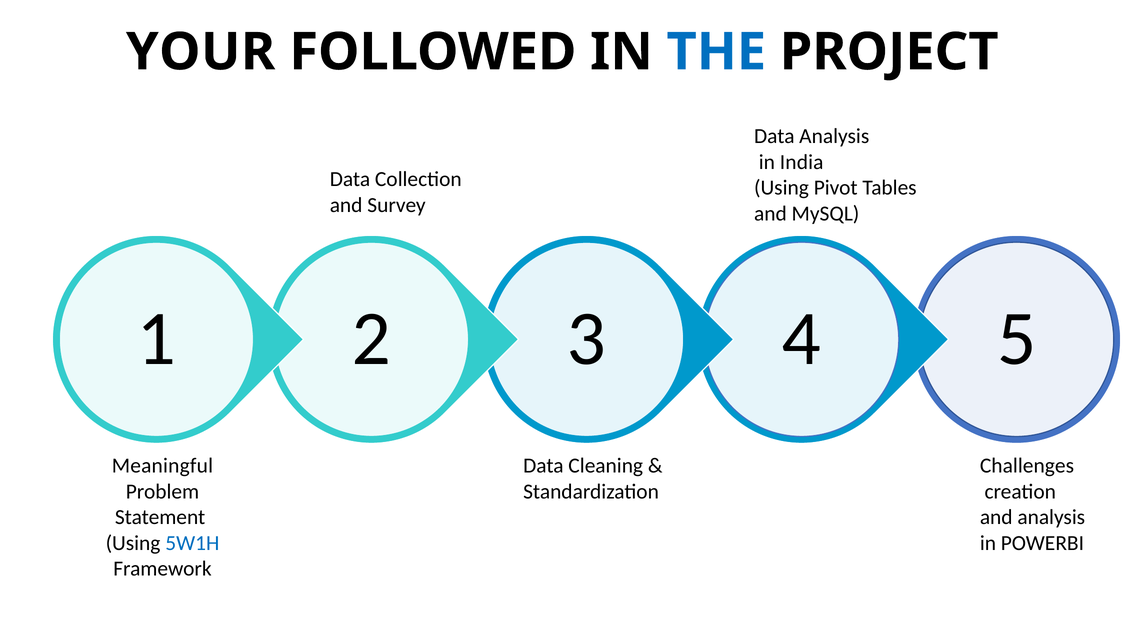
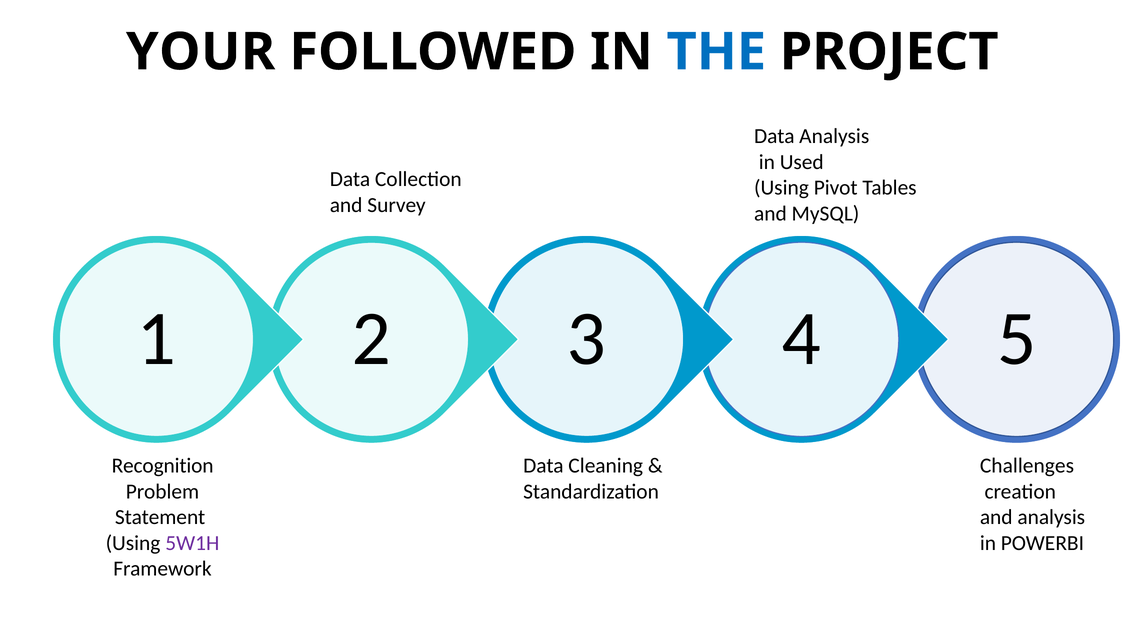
India: India -> Used (802, 162)
Meaningful: Meaningful -> Recognition (163, 466)
5W1H colour: blue -> purple (192, 543)
